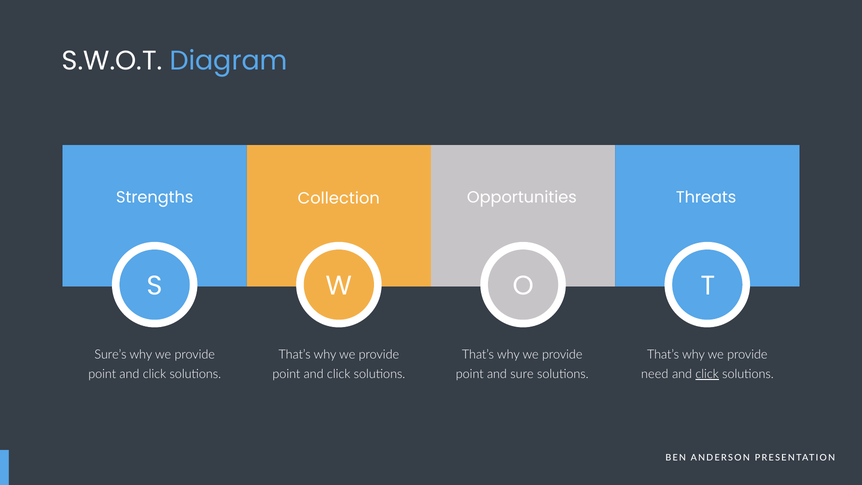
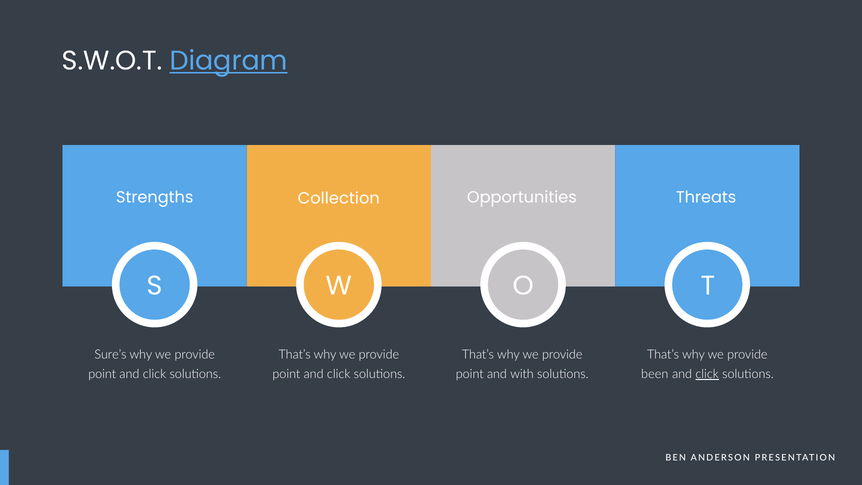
Diagram underline: none -> present (229, 61)
sure: sure -> with (522, 374)
need: need -> been (655, 374)
